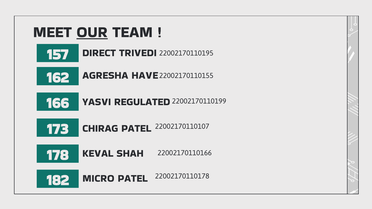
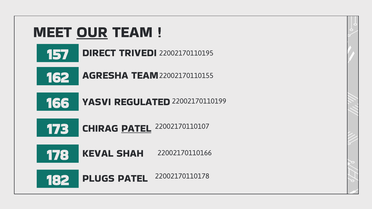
AGRESHA HAVE: HAVE -> TEAM (145, 76)
PATEL underline: none -> present (136, 129)
MICRO: MICRO -> PLUGS (98, 179)
